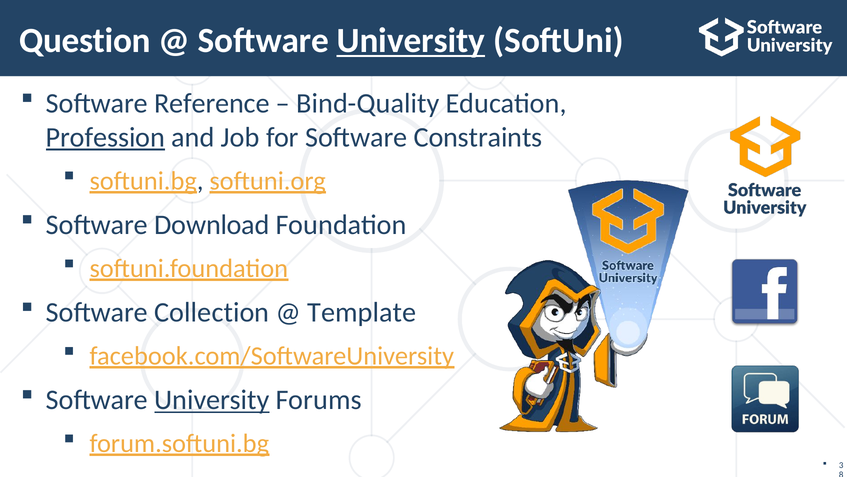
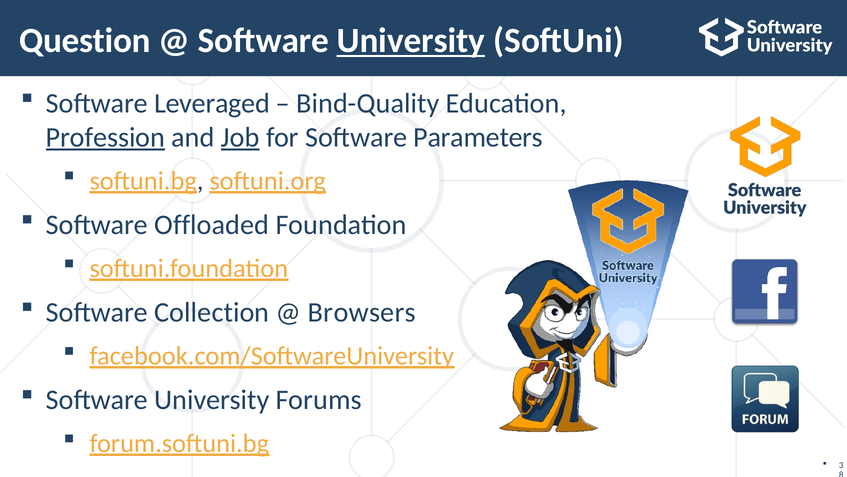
Reference: Reference -> Leveraged (212, 103)
Job underline: none -> present (240, 137)
Constraints: Constraints -> Parameters (478, 137)
Download: Download -> Offloaded (212, 225)
Template: Template -> Browsers (362, 312)
University underline: present -> none (212, 399)
